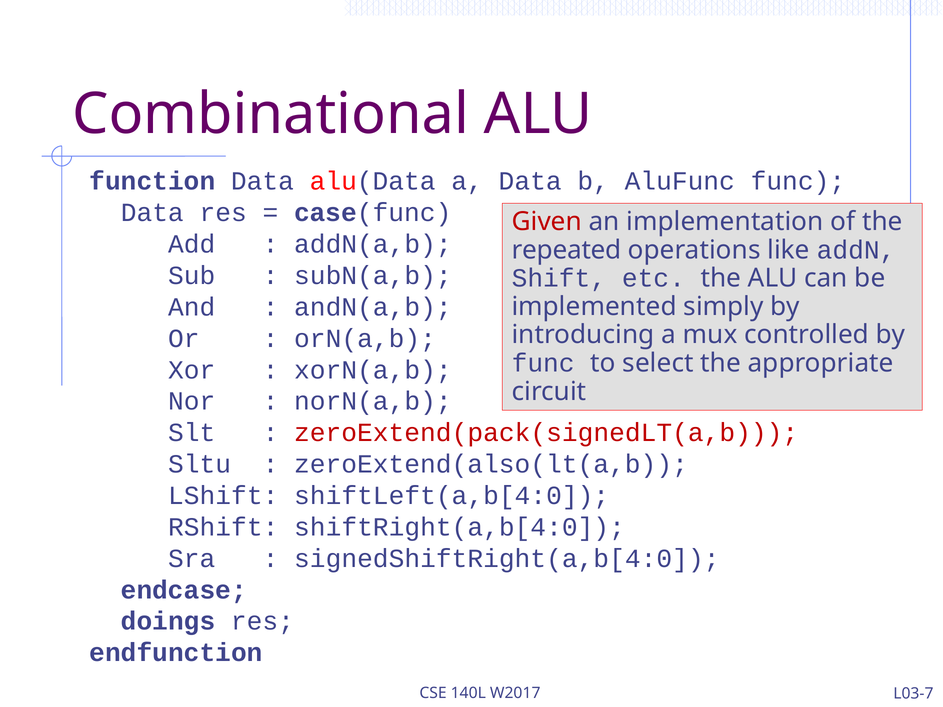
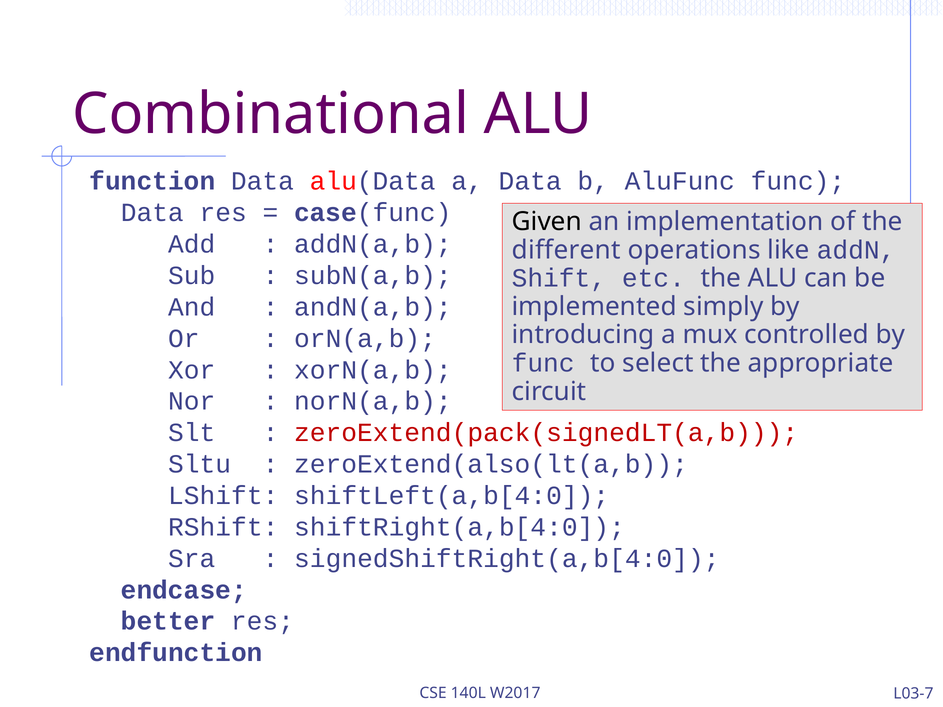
Given colour: red -> black (547, 222)
repeated: repeated -> different (566, 250)
doings: doings -> better (168, 622)
